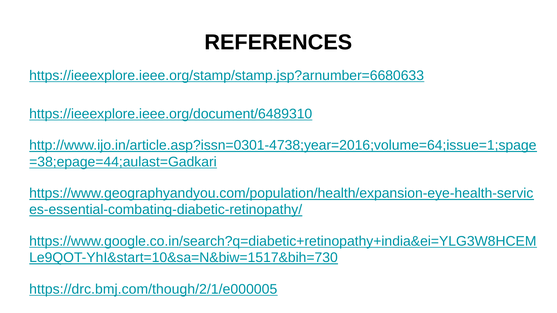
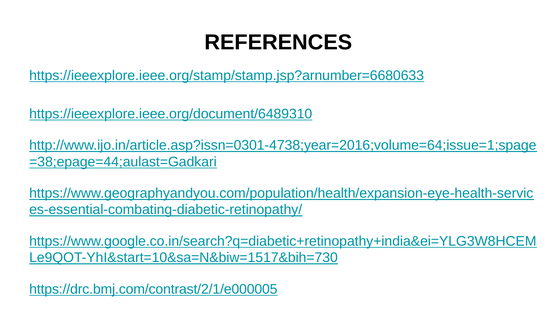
https://drc.bmj.com/though/2/1/e000005: https://drc.bmj.com/though/2/1/e000005 -> https://drc.bmj.com/contrast/2/1/e000005 (153, 290)
